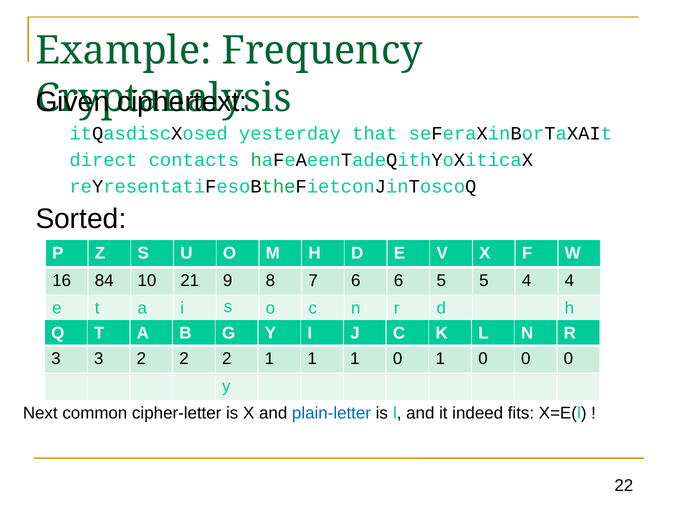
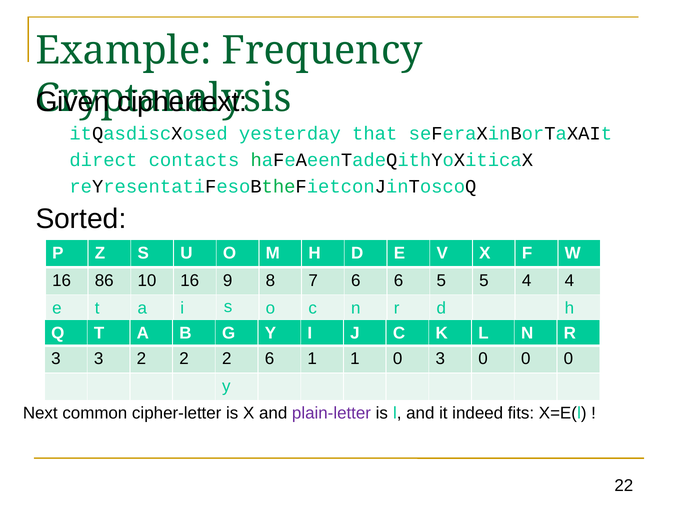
84: 84 -> 86 (104, 280)
10 21: 21 -> 16 (190, 280)
2 1: 1 -> 6 (269, 358)
0 1: 1 -> 3 (440, 358)
plain-letter colour: blue -> purple (331, 413)
